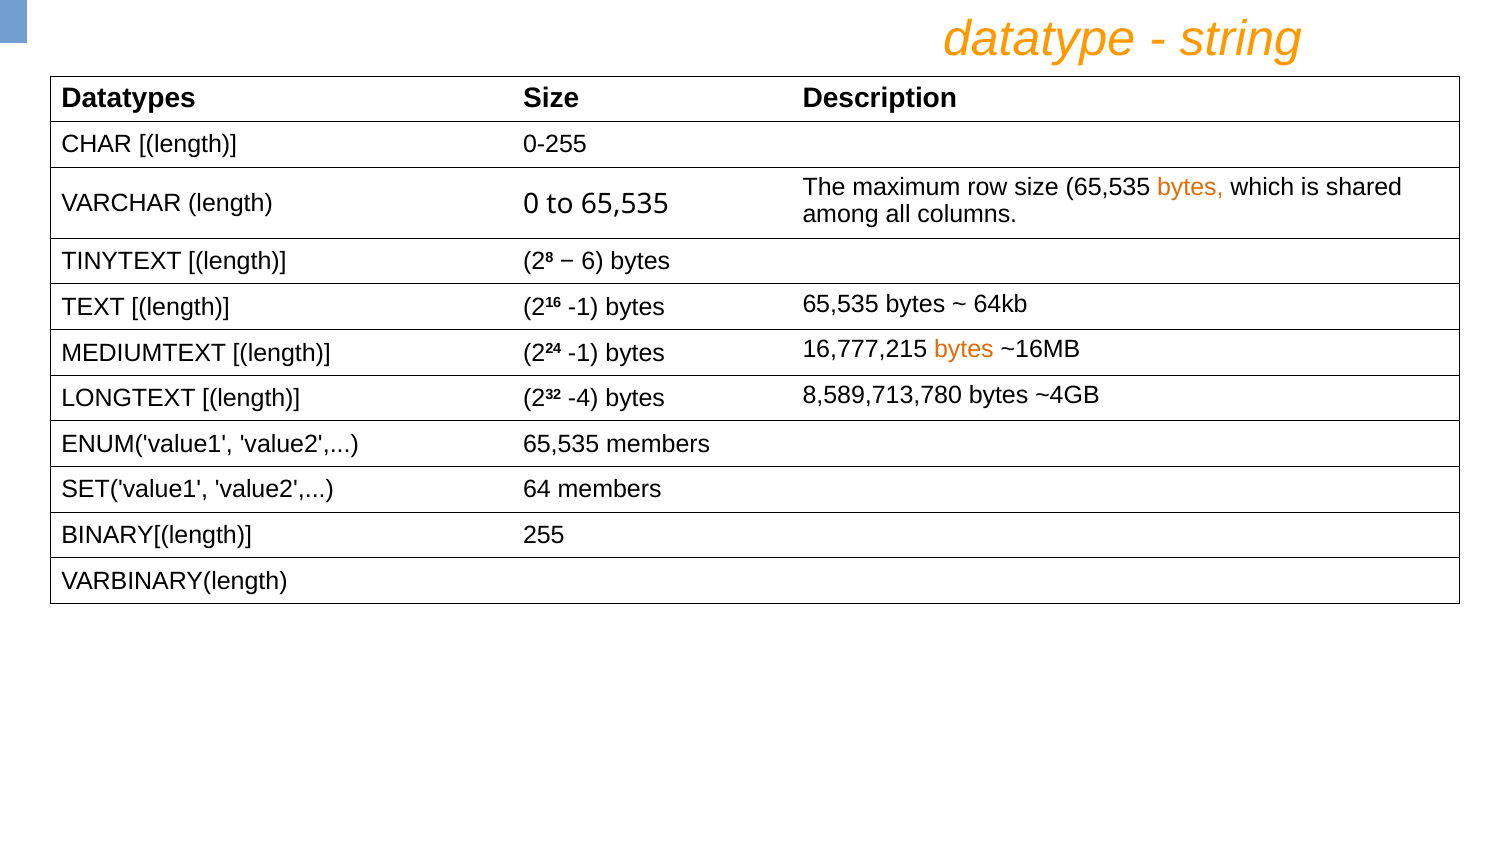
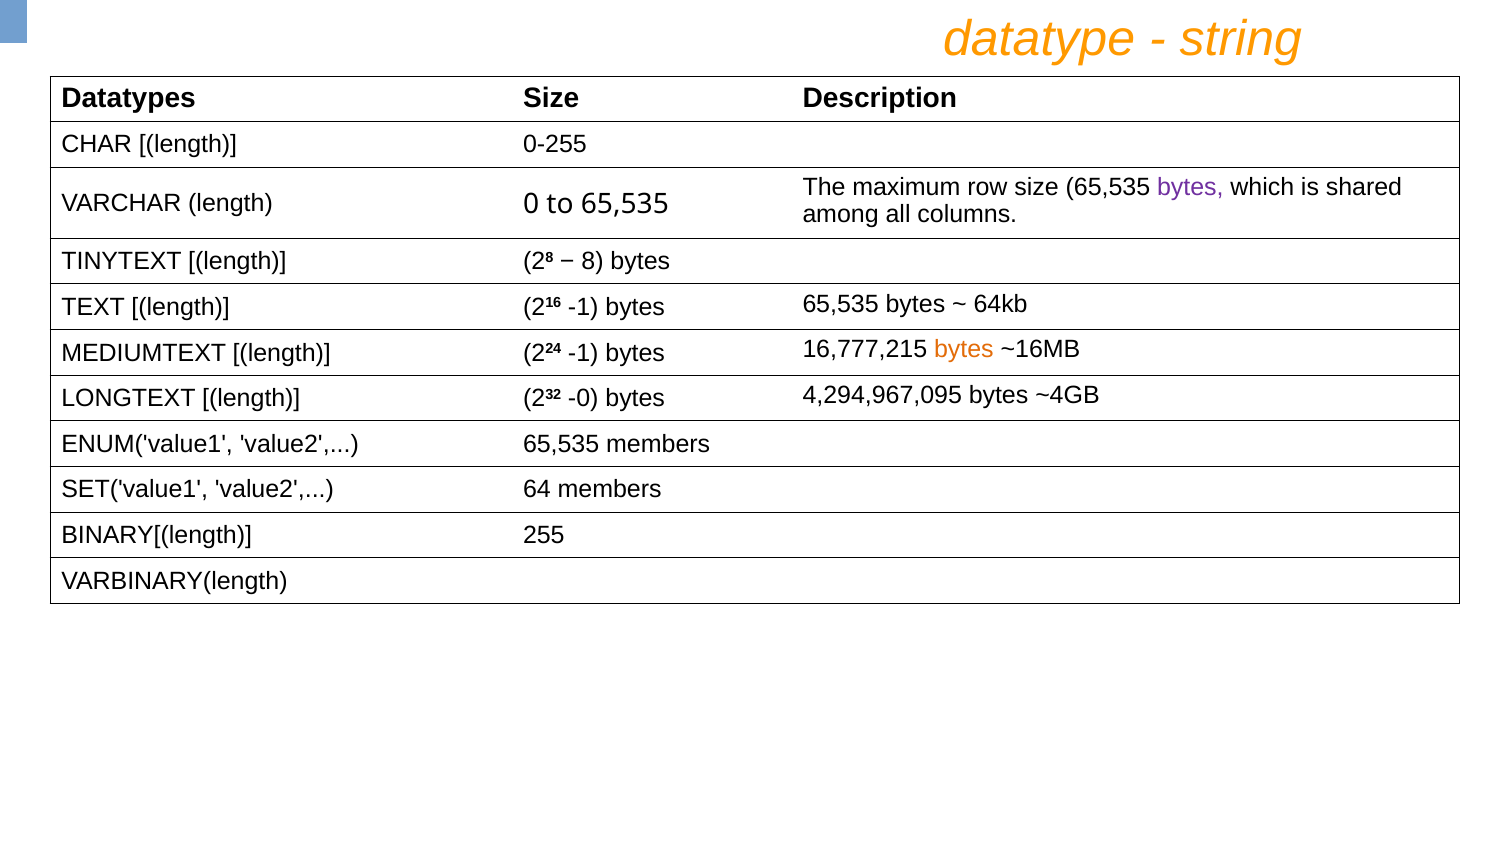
bytes colour: orange -> purple (1190, 187)
6: 6 -> 8 (593, 262)
-4: -4 -> -0 (583, 399)
8,589,713,780: 8,589,713,780 -> 4,294,967,095 (882, 395)
